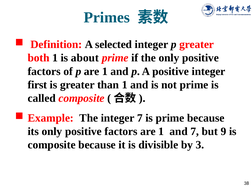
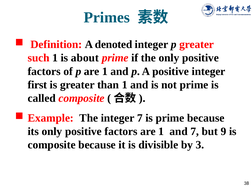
selected: selected -> denoted (114, 44)
both: both -> such (39, 58)
